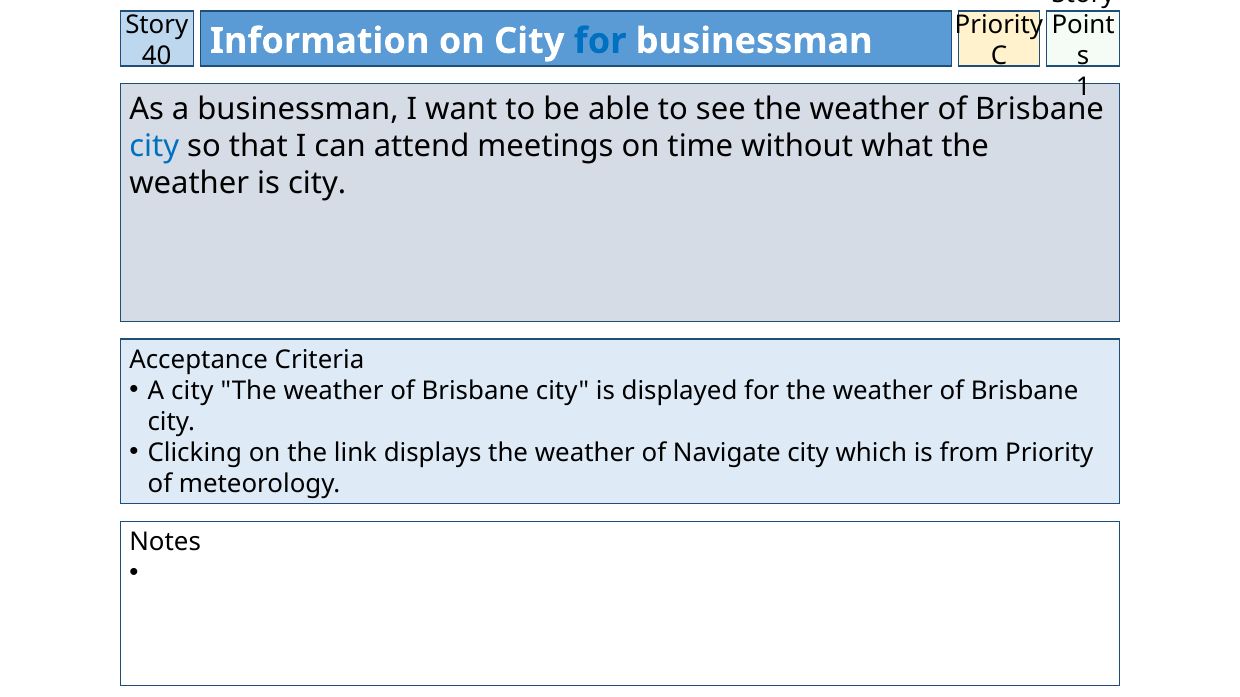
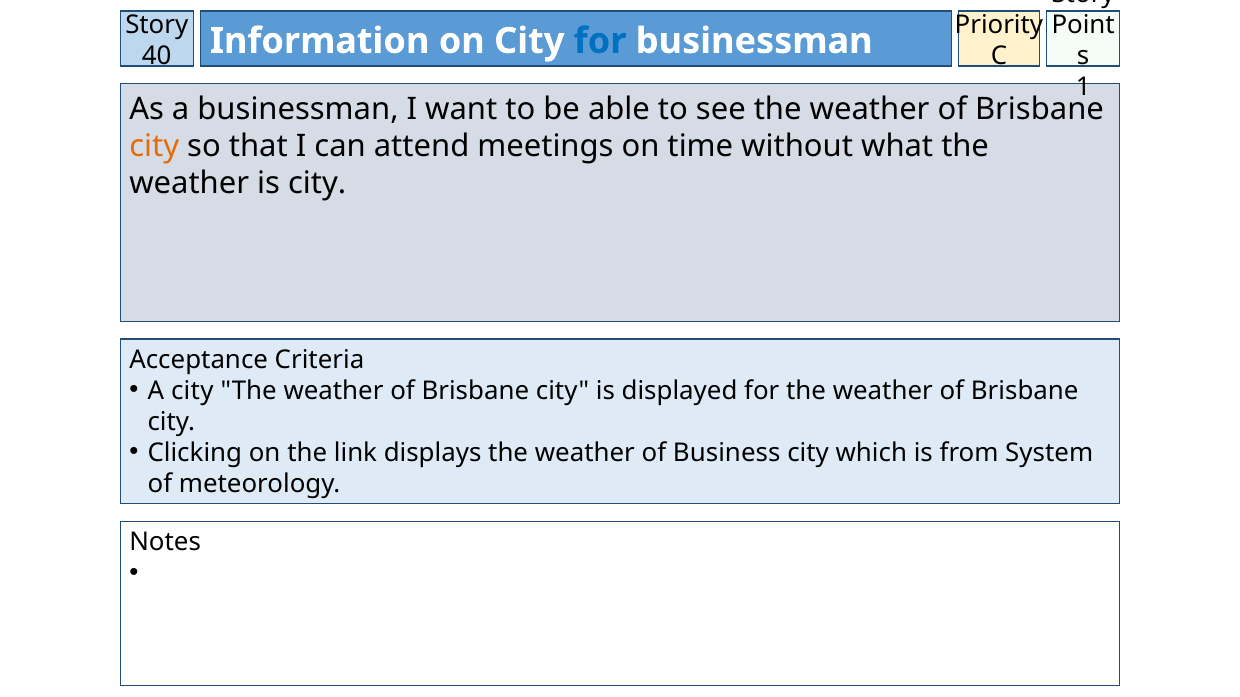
city colour: blue -> orange (154, 146)
Navigate: Navigate -> Business (727, 453)
from Priority: Priority -> System (1049, 453)
